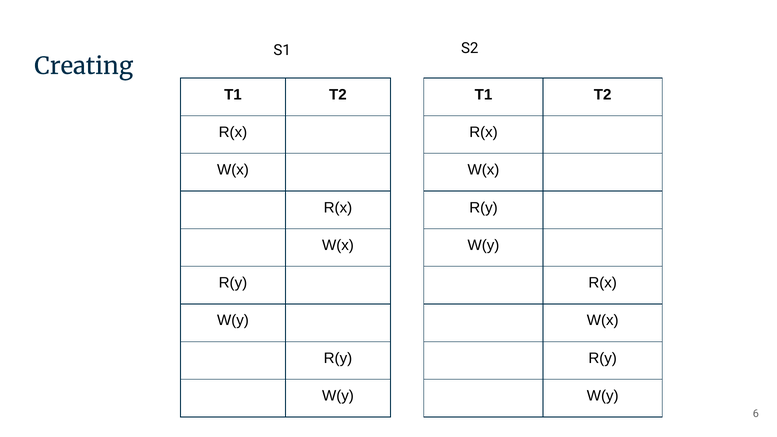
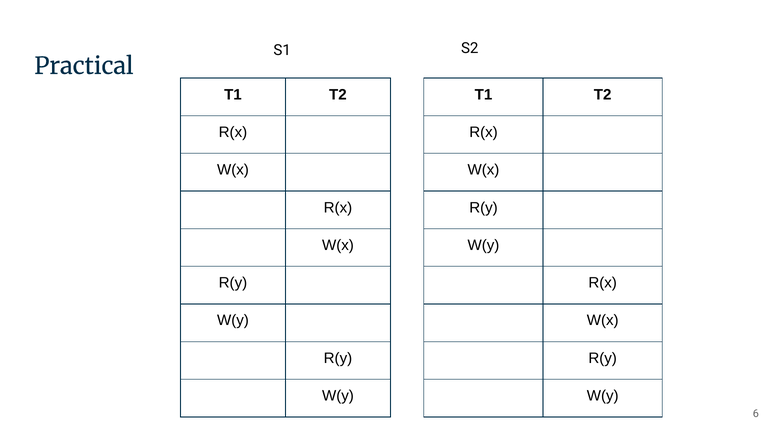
Creating: Creating -> Practical (84, 66)
